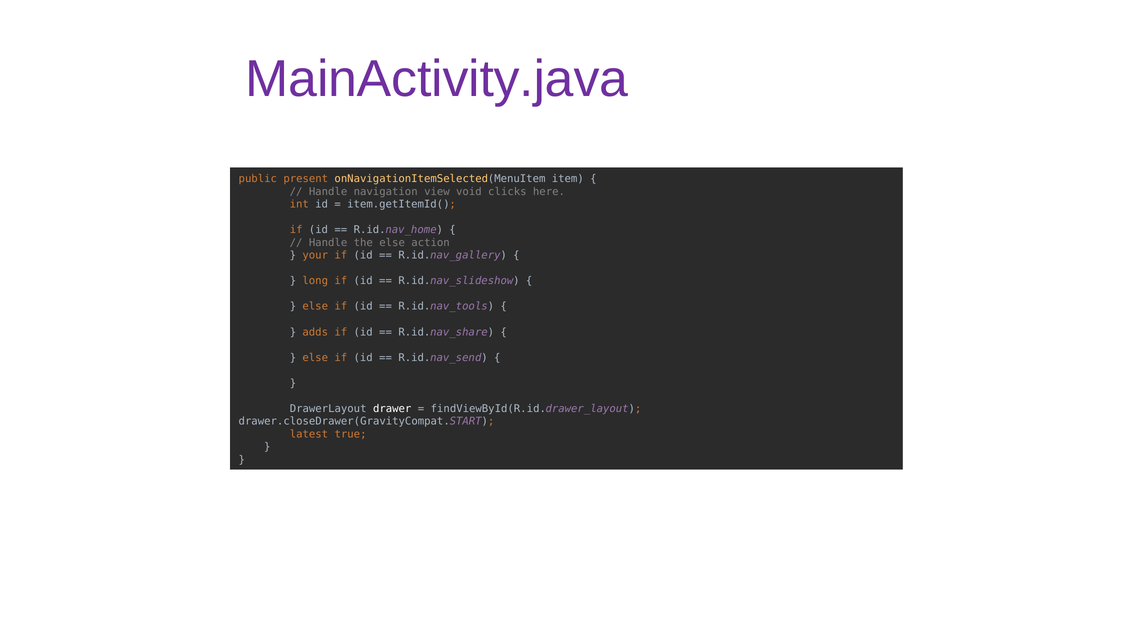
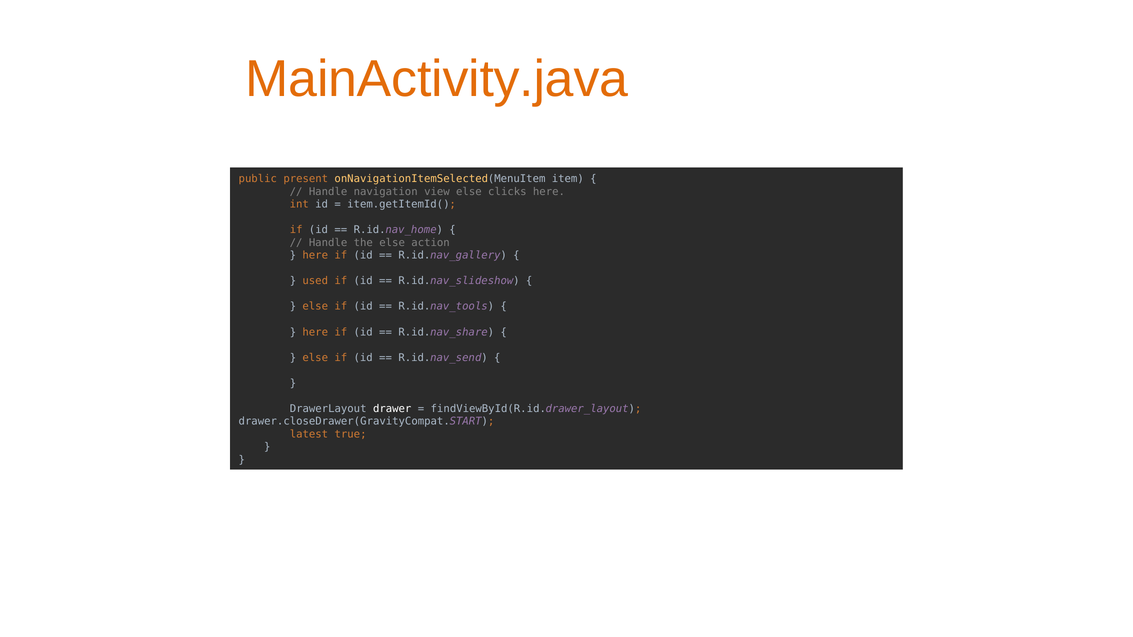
MainActivity.java colour: purple -> orange (437, 79)
view void: void -> else (469, 192)
your: your -> here (315, 255)
long: long -> used (315, 281)
adds: adds -> here (315, 332)
